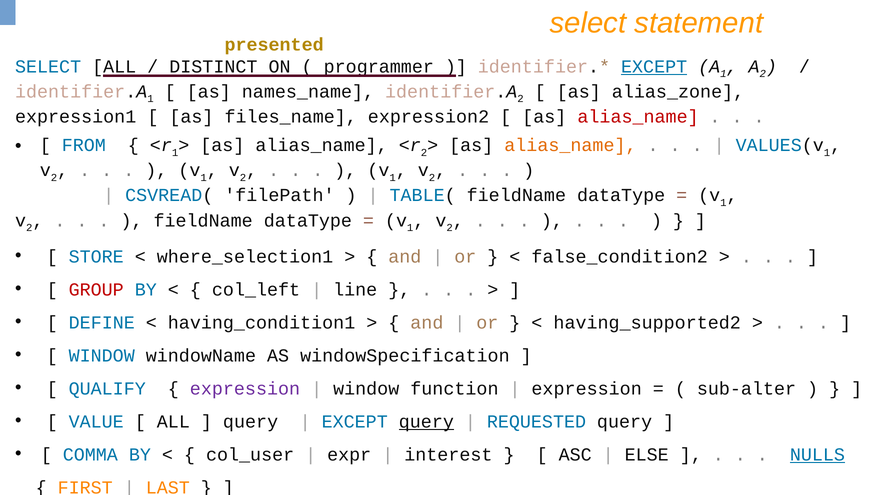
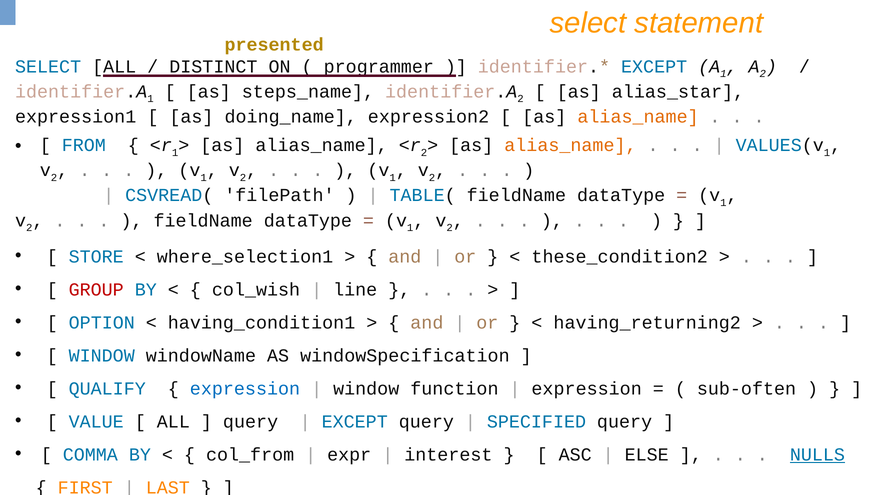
EXCEPT underline: present -> none (654, 67)
names_name: names_name -> steps_name (308, 92)
alias_zone: alias_zone -> alias_star (678, 92)
files_name: files_name -> doing_name (291, 117)
alias_name colour: red -> orange (638, 117)
false_condition2: false_condition2 -> these_condition2 (620, 256)
col_left: col_left -> col_wish (256, 289)
DEFINE: DEFINE -> OPTION (102, 322)
having_supported2: having_supported2 -> having_returning2 (647, 322)
expression colour: purple -> blue (245, 388)
sub-alter: sub-alter -> sub-often (746, 388)
query underline: present -> none (426, 421)
REQUESTED: REQUESTED -> SPECIFIED (536, 421)
col_user: col_user -> col_from (250, 454)
